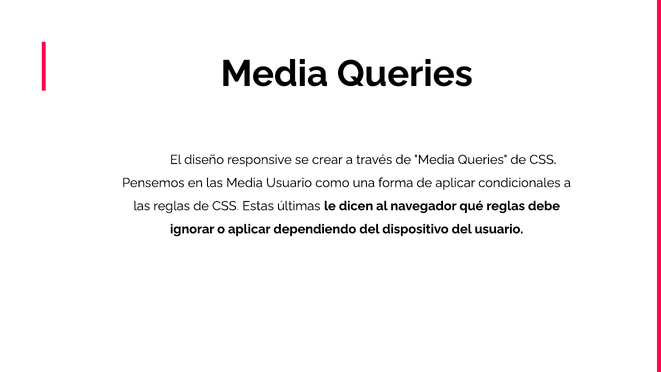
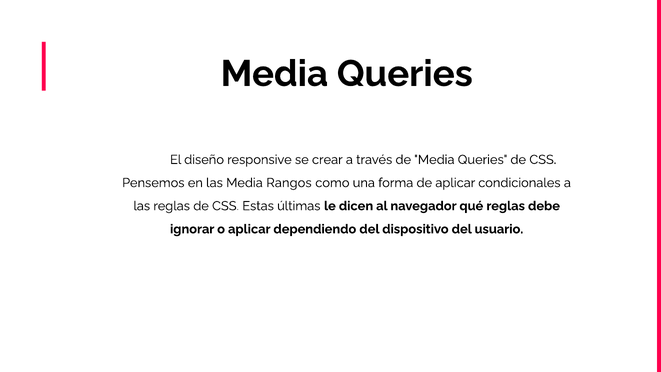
Media Usuario: Usuario -> Rangos (289, 183)
